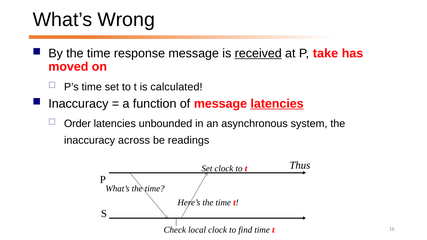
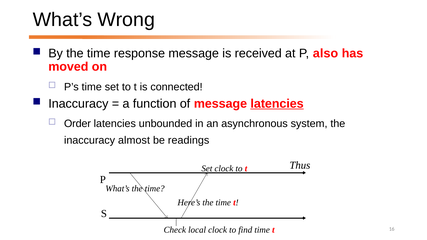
received underline: present -> none (258, 53)
take: take -> also (326, 53)
calculated: calculated -> connected (177, 87)
across: across -> almost (134, 140)
